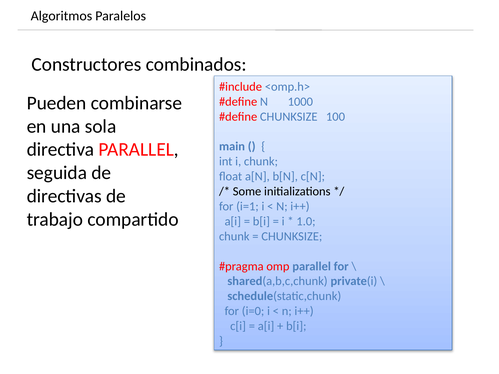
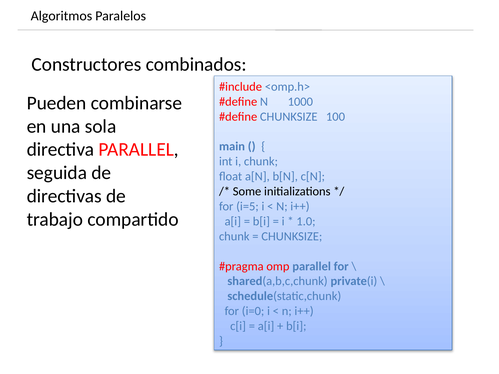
i=1: i=1 -> i=5 (247, 207)
